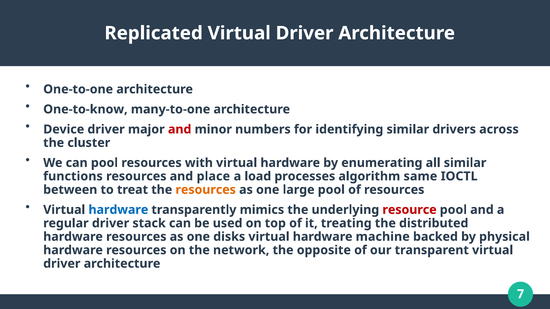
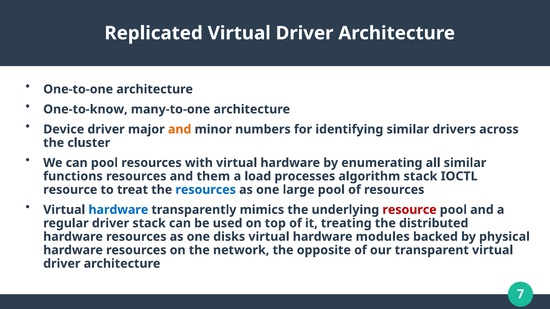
and colour: red -> orange (180, 129)
place: place -> them (213, 176)
algorithm same: same -> stack (420, 176)
between: between -> resource (70, 190)
resources colour: orange -> blue (206, 190)
machine: machine -> modules (383, 237)
